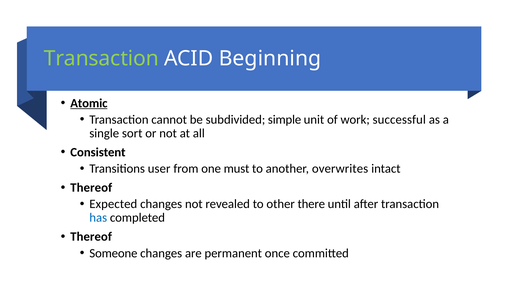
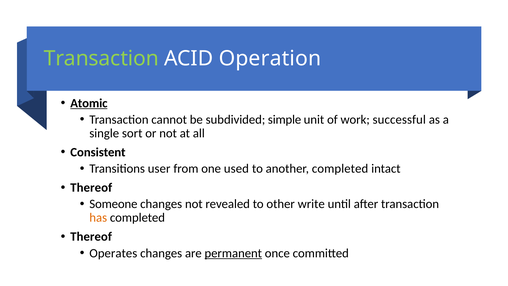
Beginning: Beginning -> Operation (270, 58)
must: must -> used (236, 169)
another overwrites: overwrites -> completed (340, 169)
Expected: Expected -> Someone (113, 204)
there: there -> write (311, 204)
has colour: blue -> orange (98, 218)
Someone: Someone -> Operates (113, 253)
permanent underline: none -> present (233, 253)
